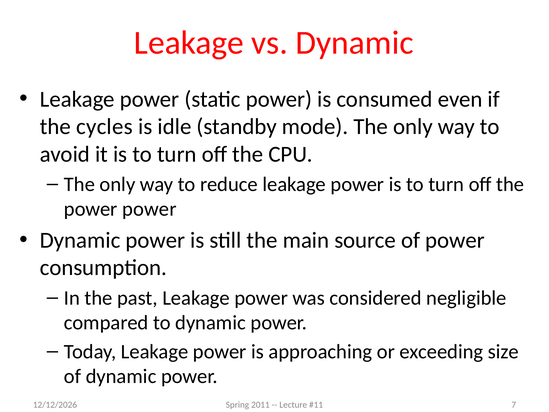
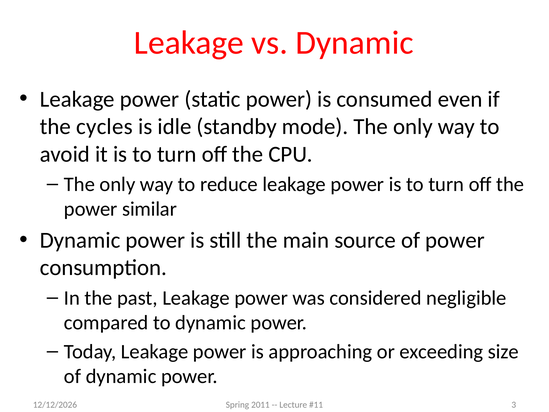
power power: power -> similar (150, 209)
7: 7 -> 3 (514, 404)
